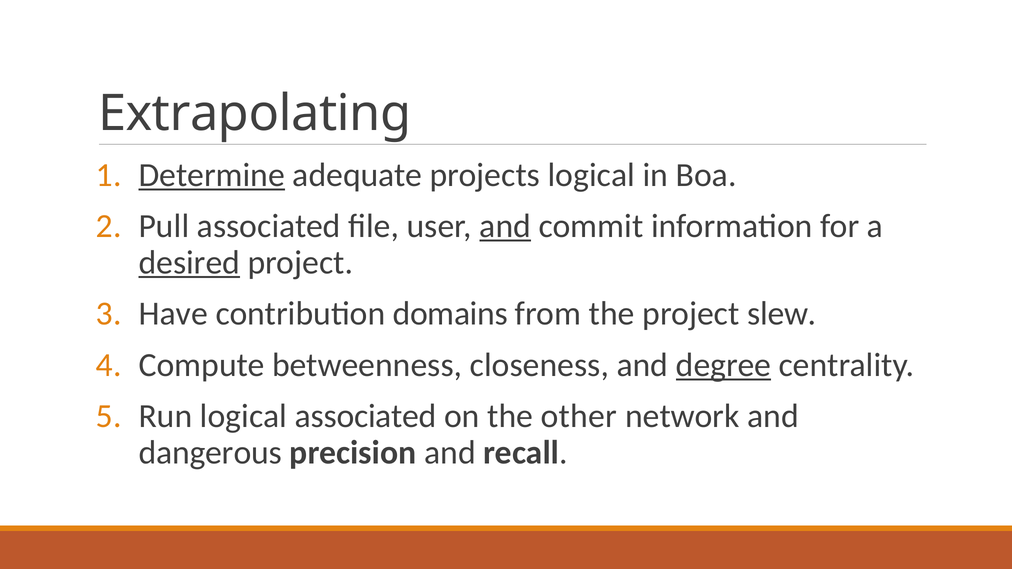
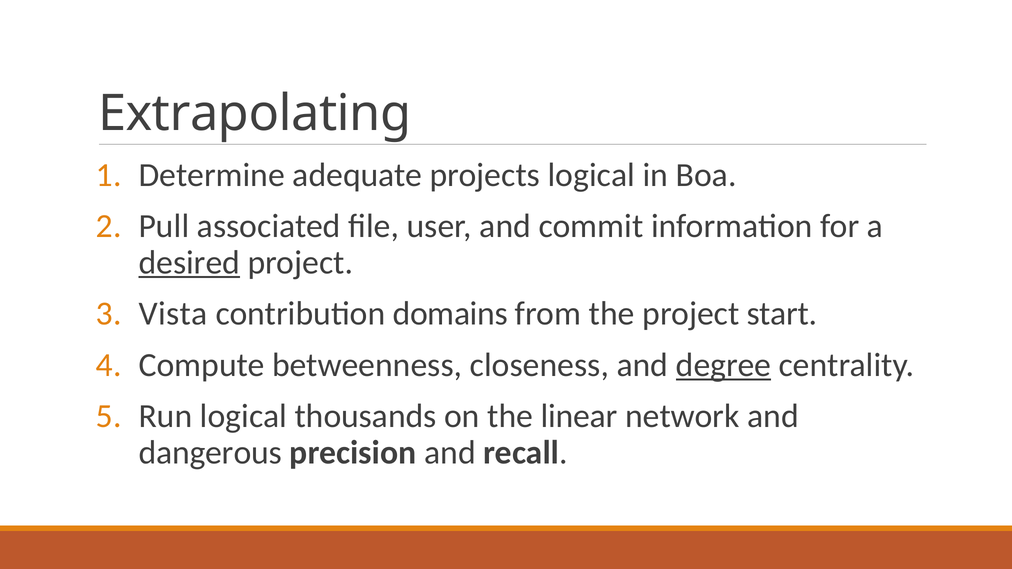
Determine underline: present -> none (212, 175)
and underline: present -> none (505, 226)
Have: Have -> Vista (173, 314)
slew: slew -> start (782, 314)
logical associated: associated -> thousands (366, 416)
other: other -> linear (579, 416)
